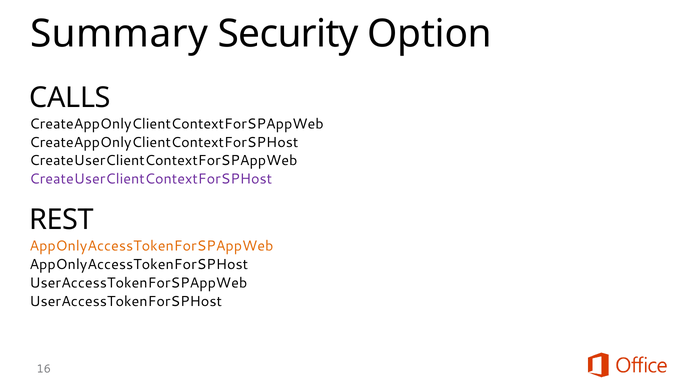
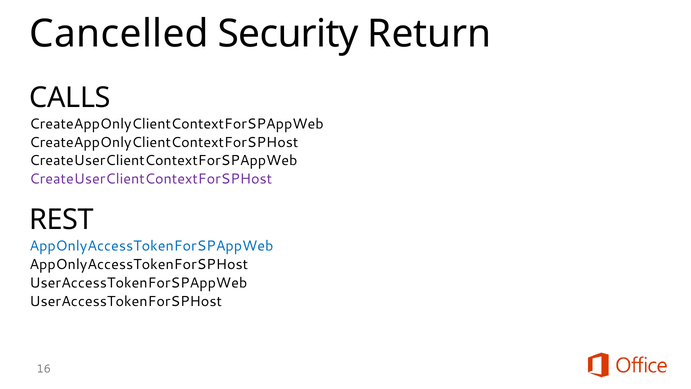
Summary: Summary -> Cancelled (119, 34)
Option: Option -> Return (429, 34)
AppOnlyAccessTokenForSPAppWeb colour: orange -> blue (151, 246)
